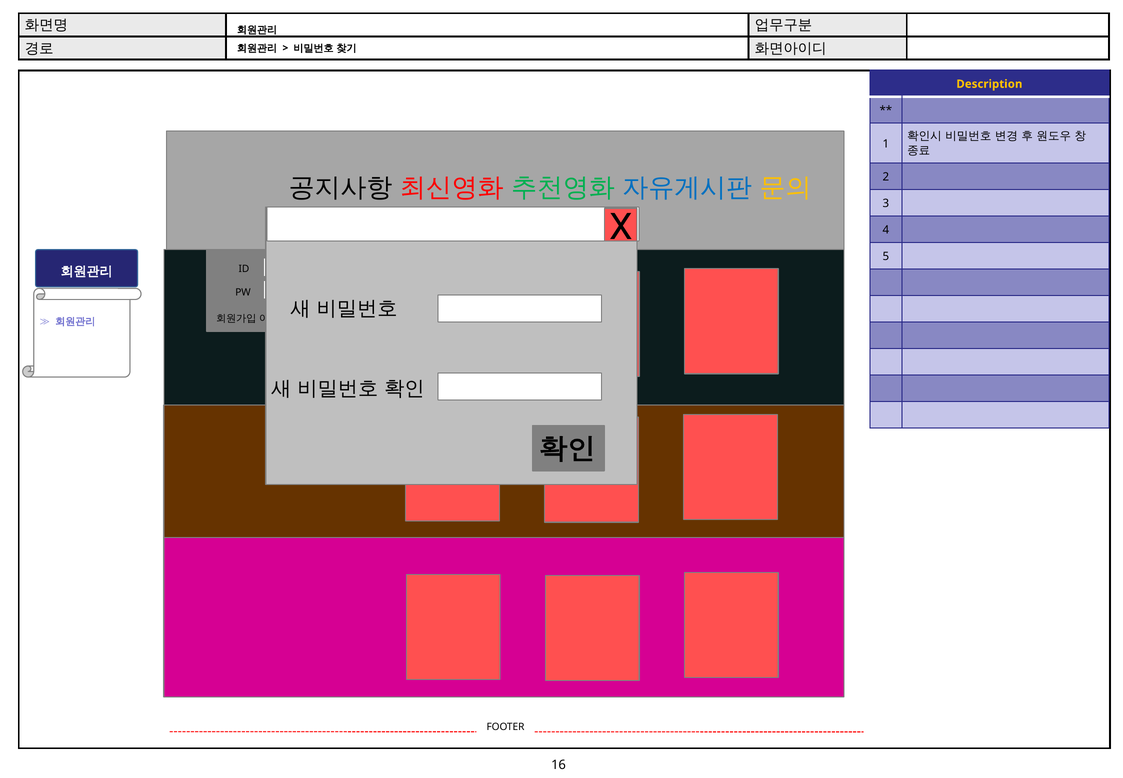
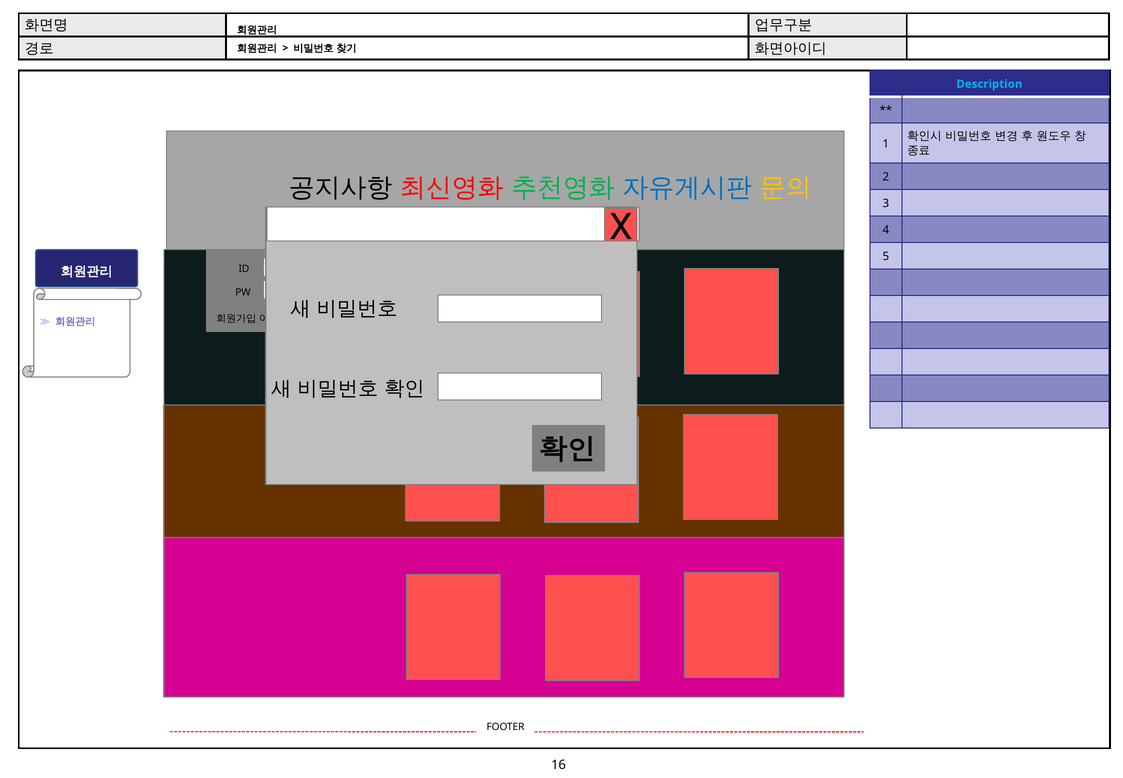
Description colour: yellow -> light blue (989, 84)
